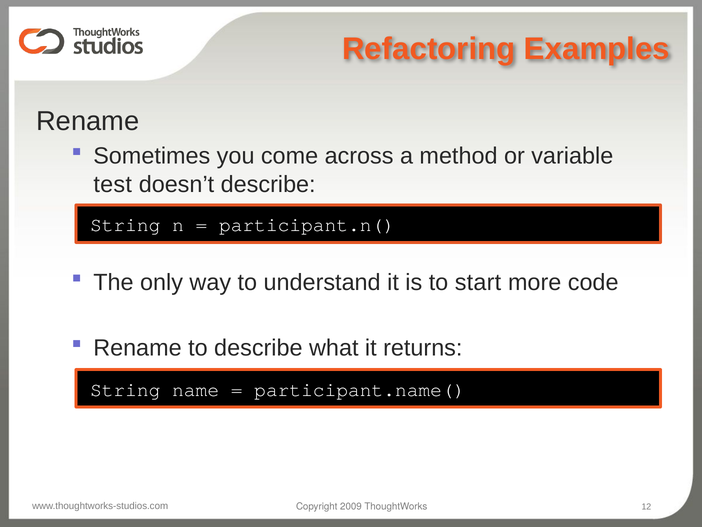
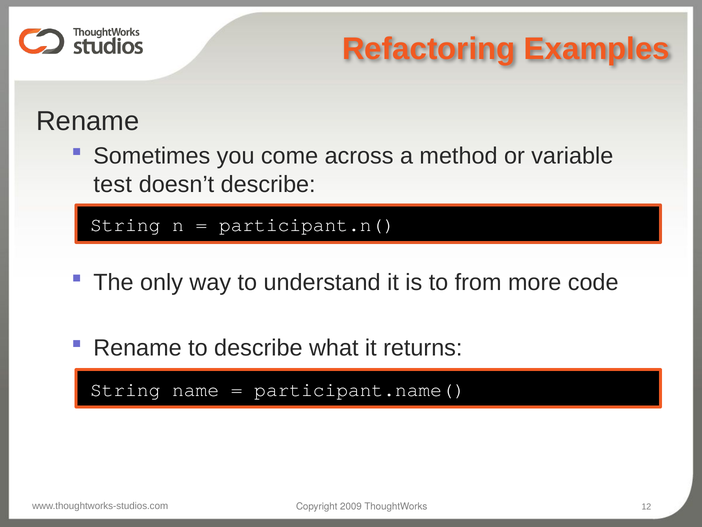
start: start -> from (478, 282)
